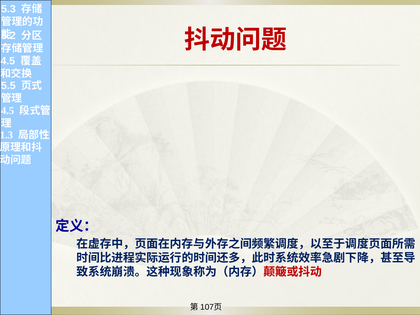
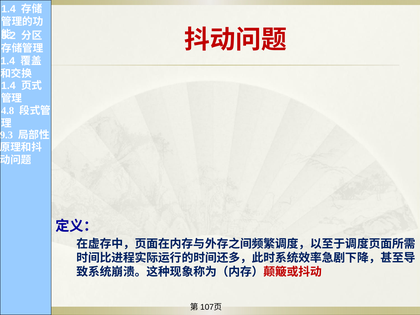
5.3: 5.3 -> 1.4 (9, 9)
4.5: 4.5 -> 1.4 (8, 61)
5.5: 5.5 -> 1.4 (8, 86)
4.5: 4.5 -> 4.8 (8, 111)
1.3: 1.3 -> 9.3 (6, 135)
